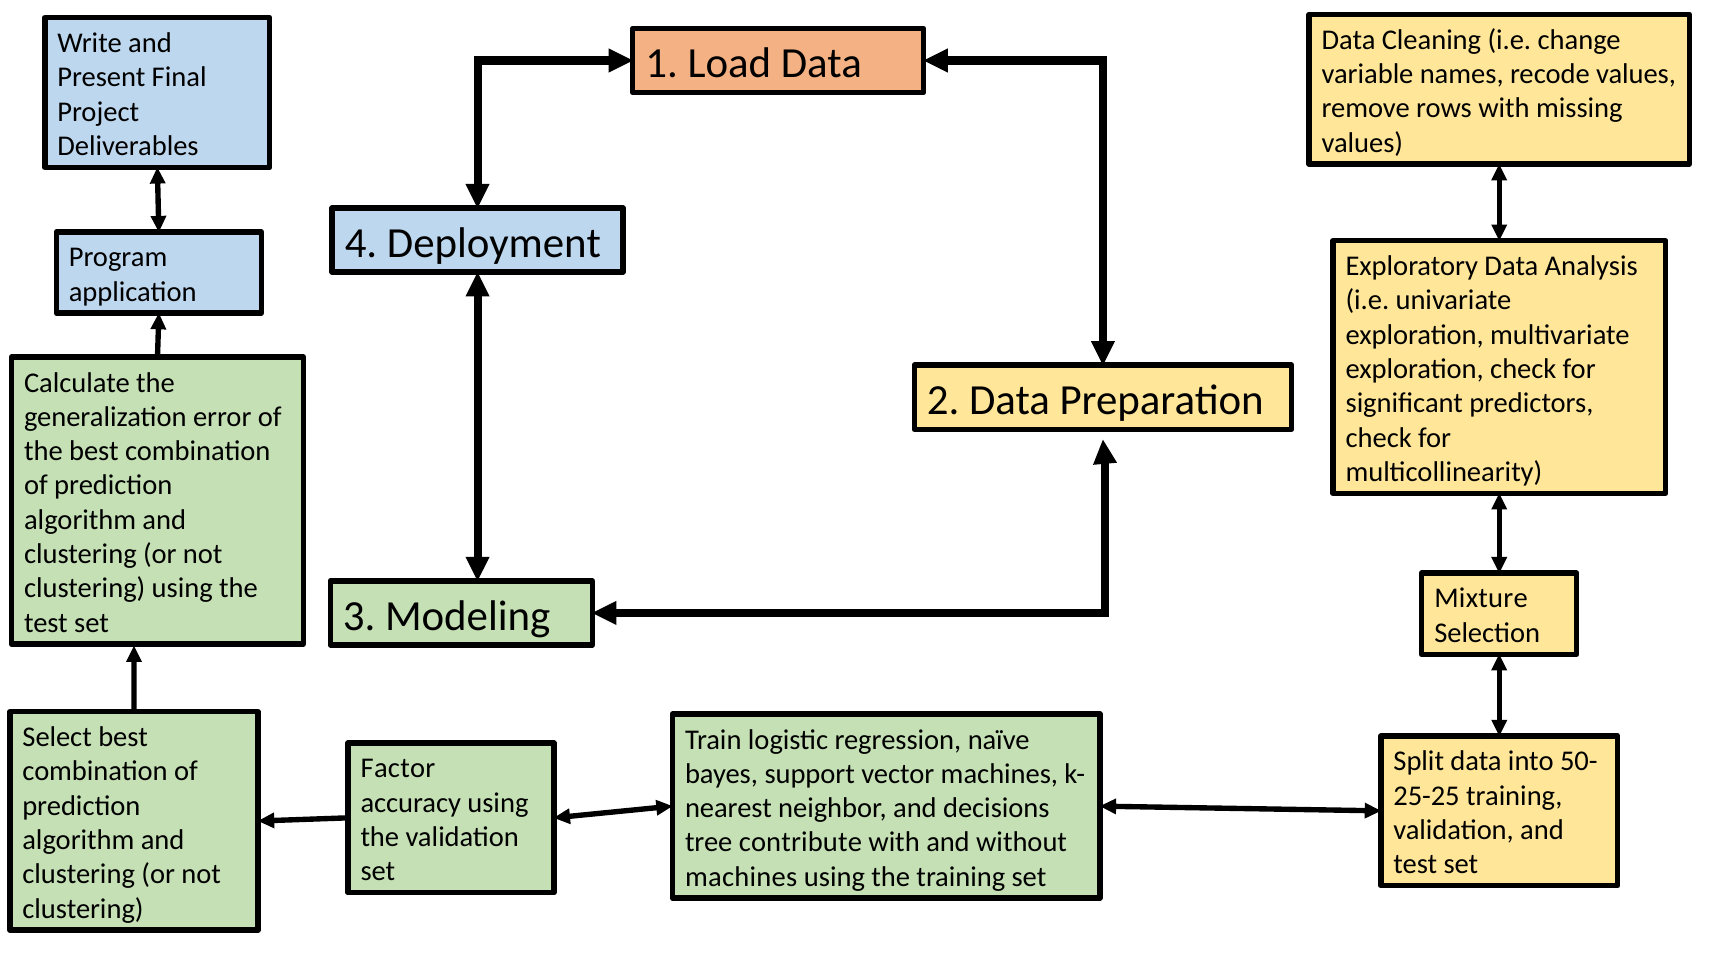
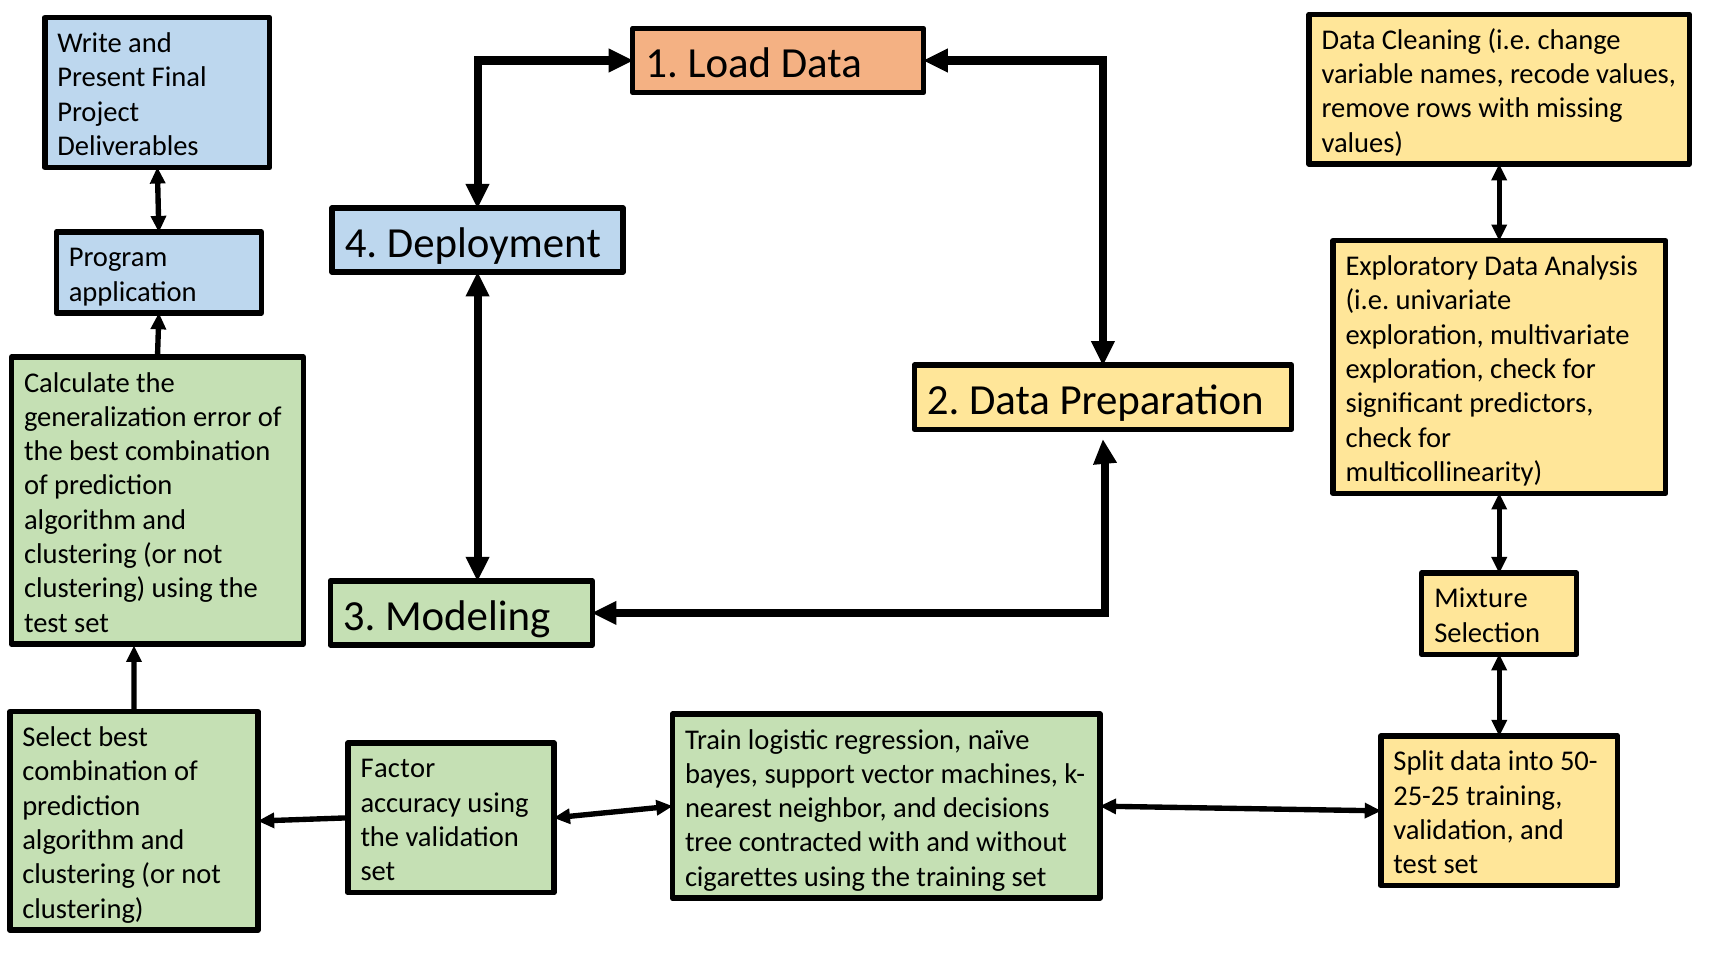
contribute: contribute -> contracted (801, 842)
machines: machines -> cigarettes (741, 876)
